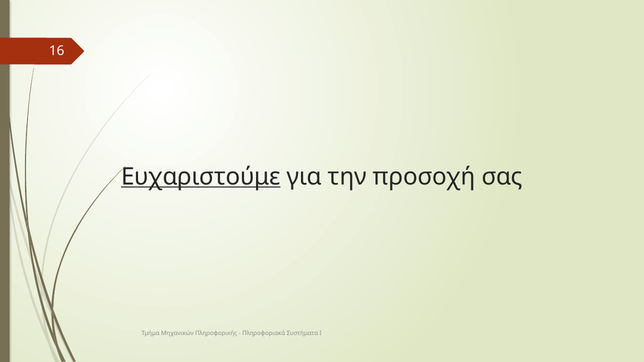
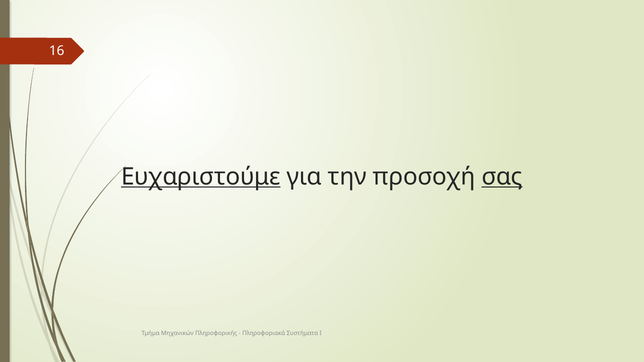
σας underline: none -> present (502, 177)
